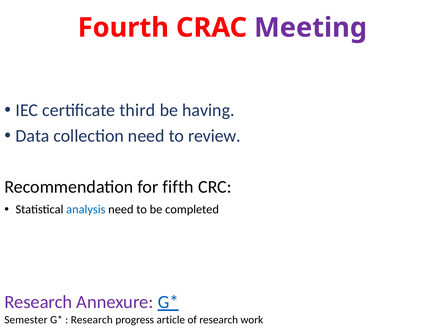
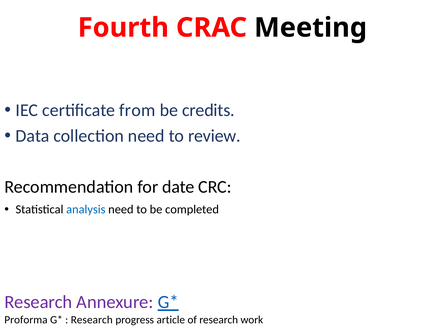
Meeting colour: purple -> black (311, 28)
third: third -> from (137, 110)
having: having -> credits (208, 110)
fifth: fifth -> date (178, 187)
Semester: Semester -> Proforma (26, 320)
